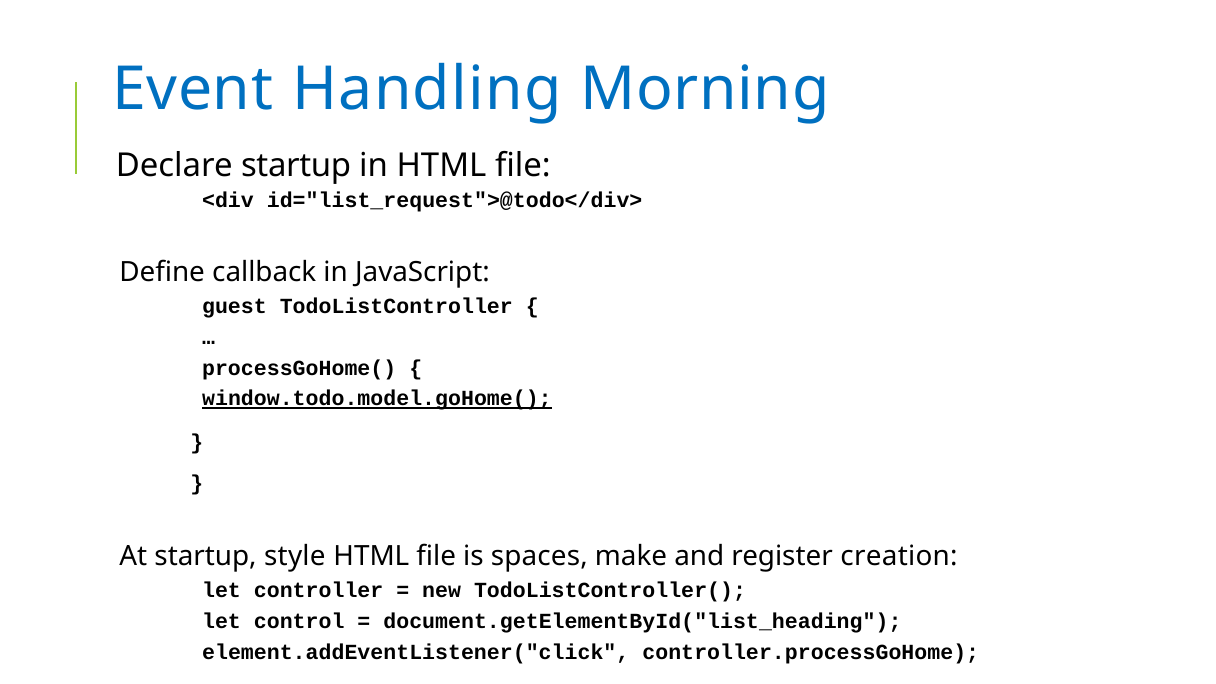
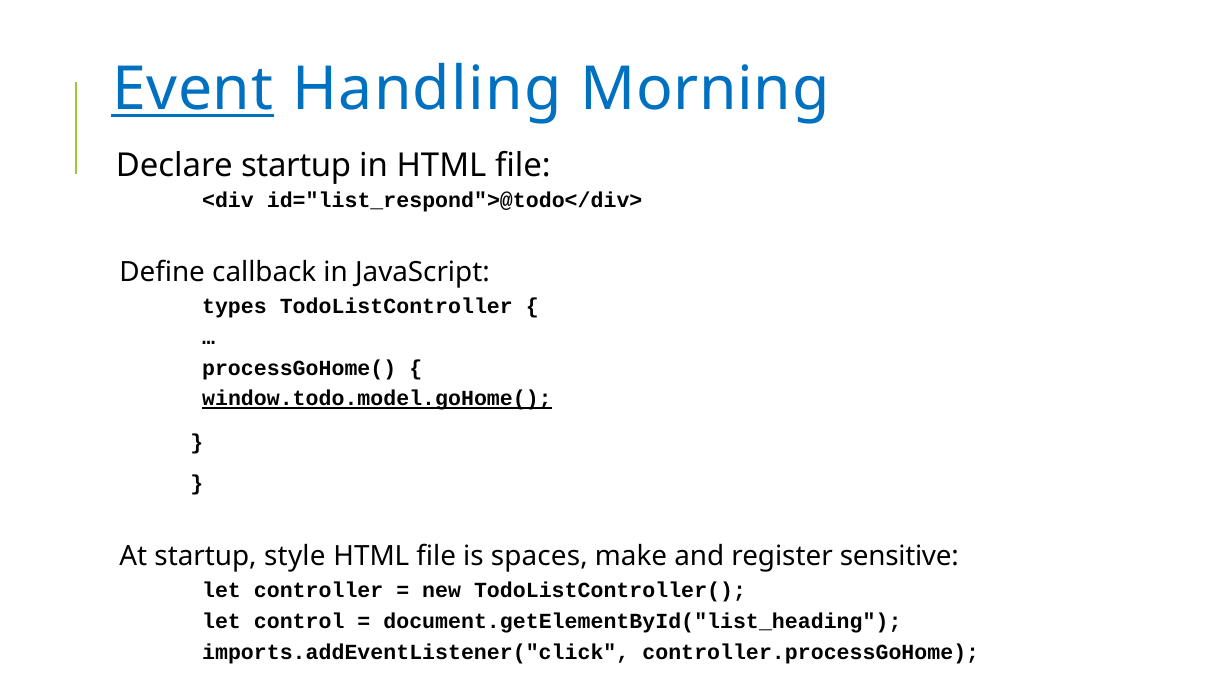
Event underline: none -> present (193, 90)
id="list_request">@todo</div>: id="list_request">@todo</div> -> id="list_respond">@todo</div> (455, 200)
guest: guest -> types (234, 306)
creation: creation -> sensitive (899, 556)
element.addEventListener("click: element.addEventListener("click -> imports.addEventListener("click (416, 652)
